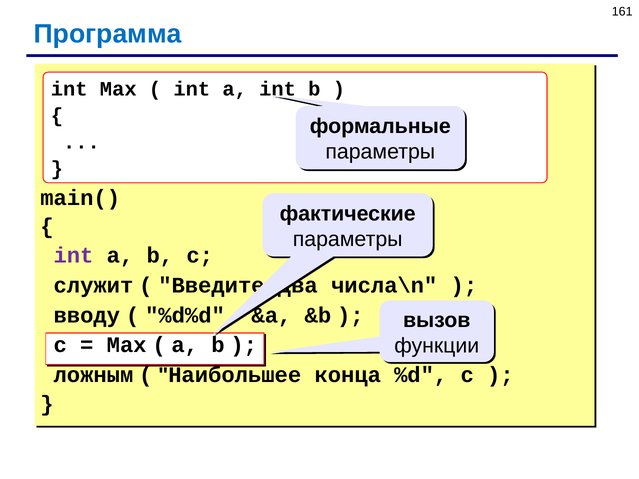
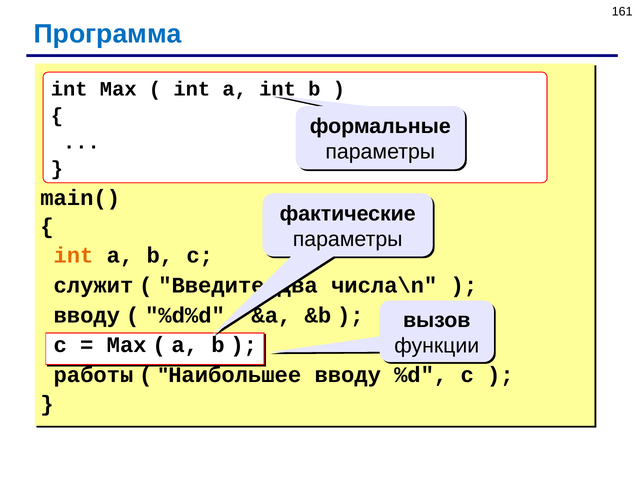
int colour: purple -> orange (73, 255)
ложным: ложным -> работы (93, 375)
Наибольшее конца: конца -> вводу (348, 375)
